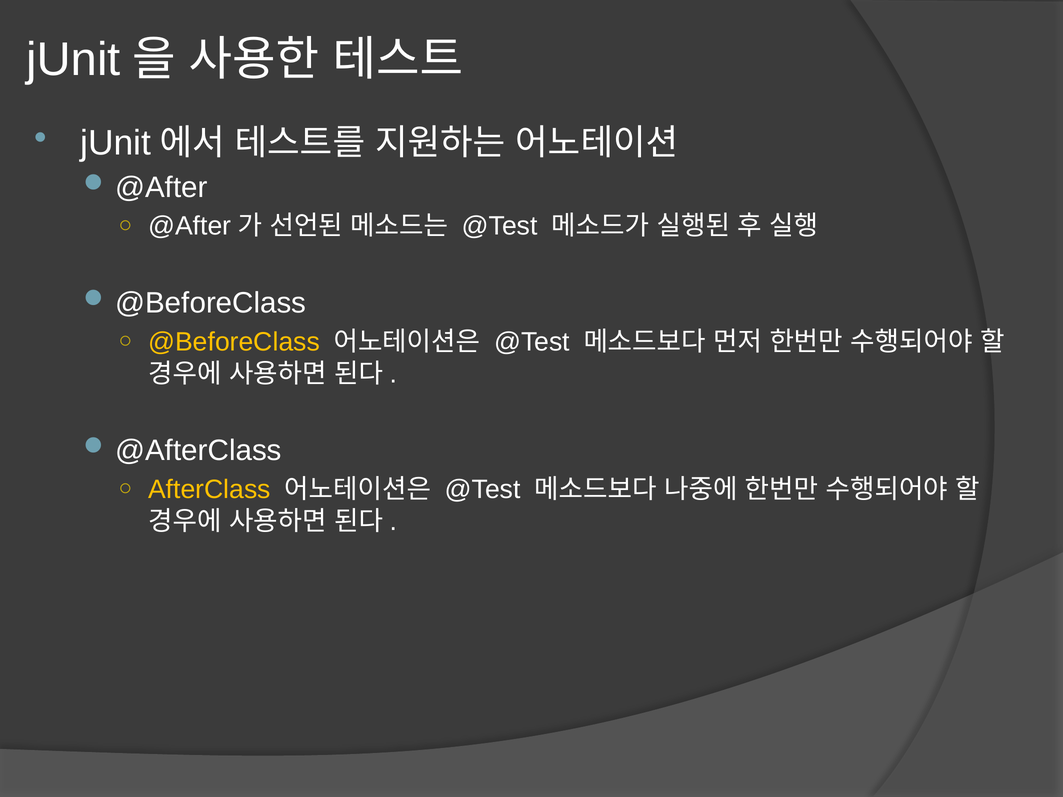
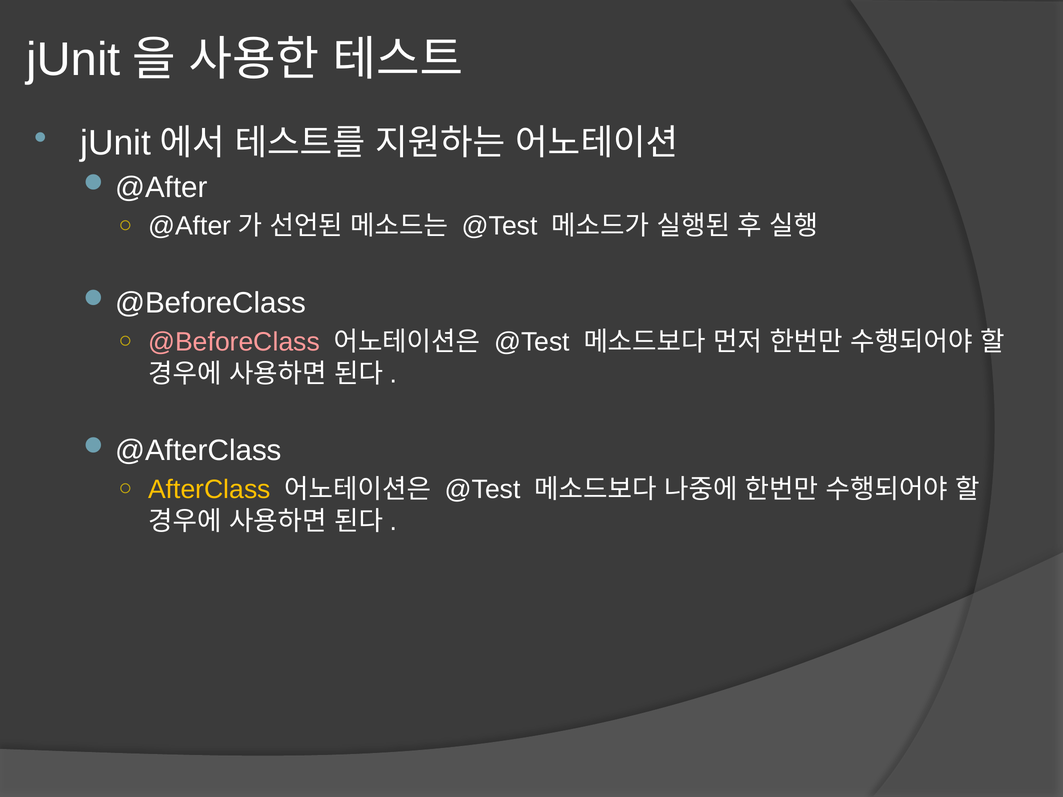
@BeforeClass colour: yellow -> pink (234, 342)
